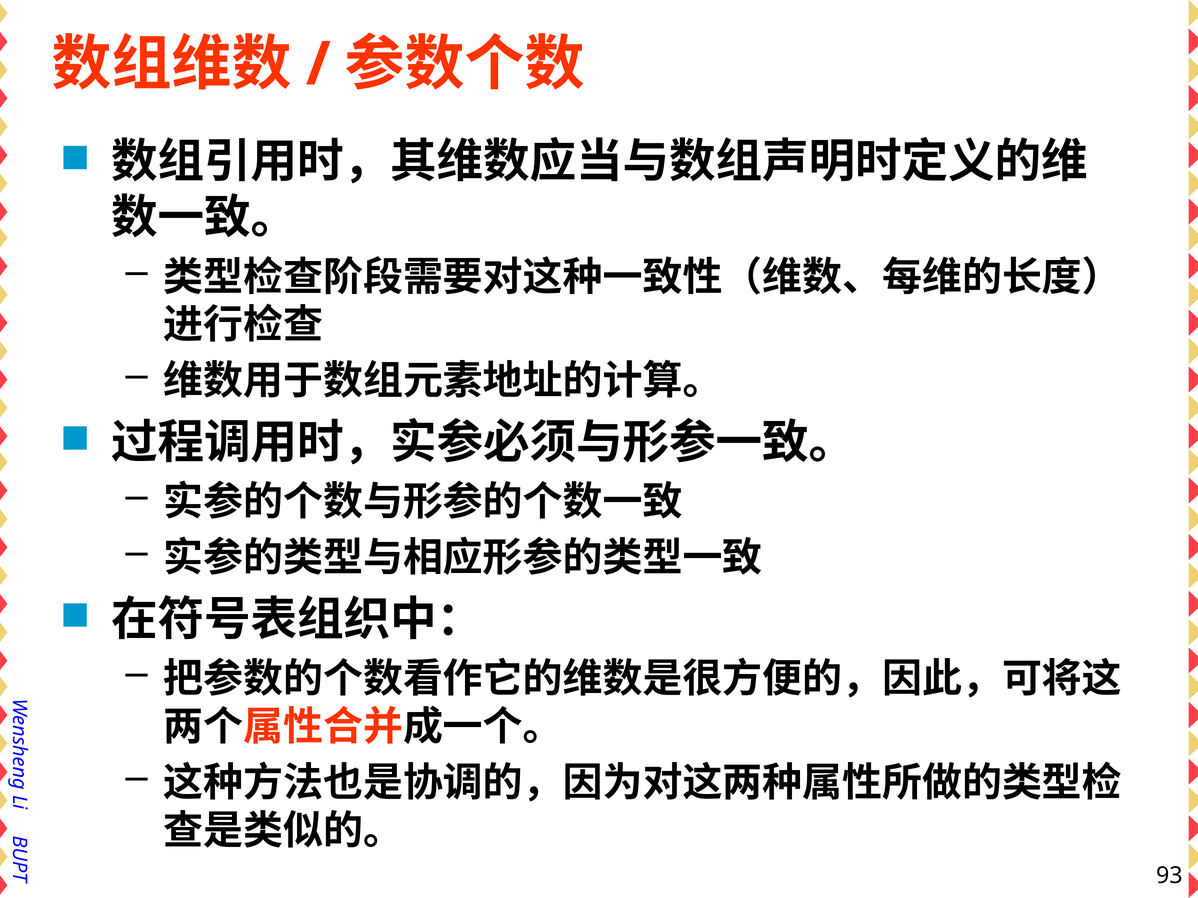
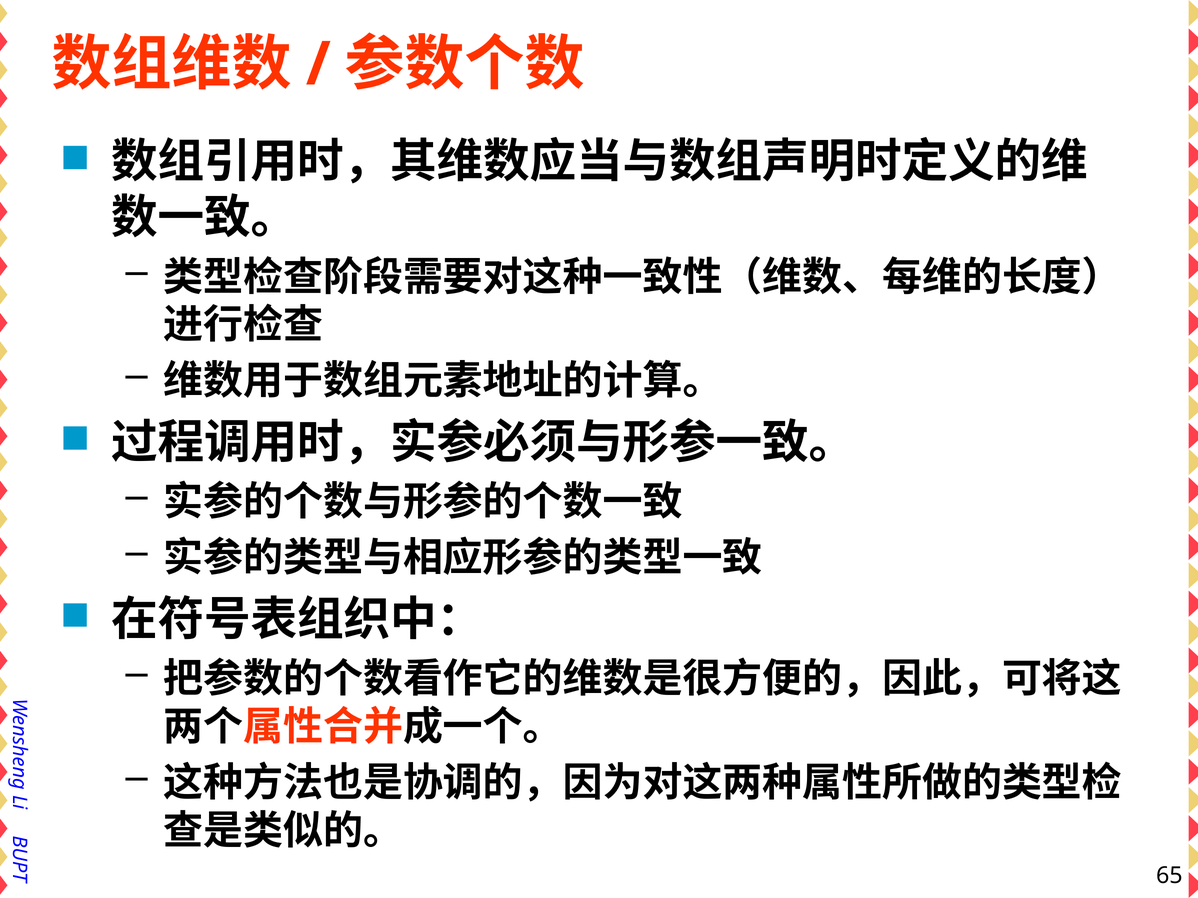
93: 93 -> 65 (1169, 876)
